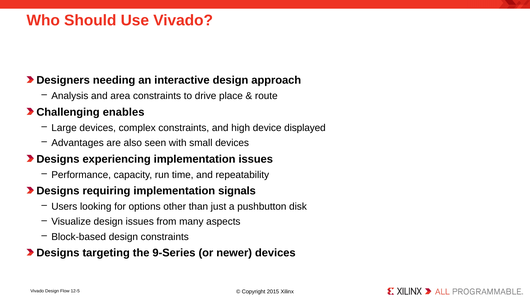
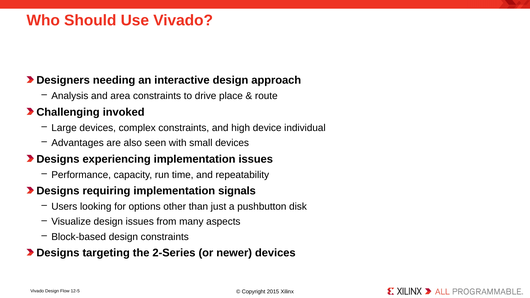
enables: enables -> invoked (124, 112)
displayed: displayed -> individual (305, 128)
9-Series: 9-Series -> 2-Series (174, 253)
